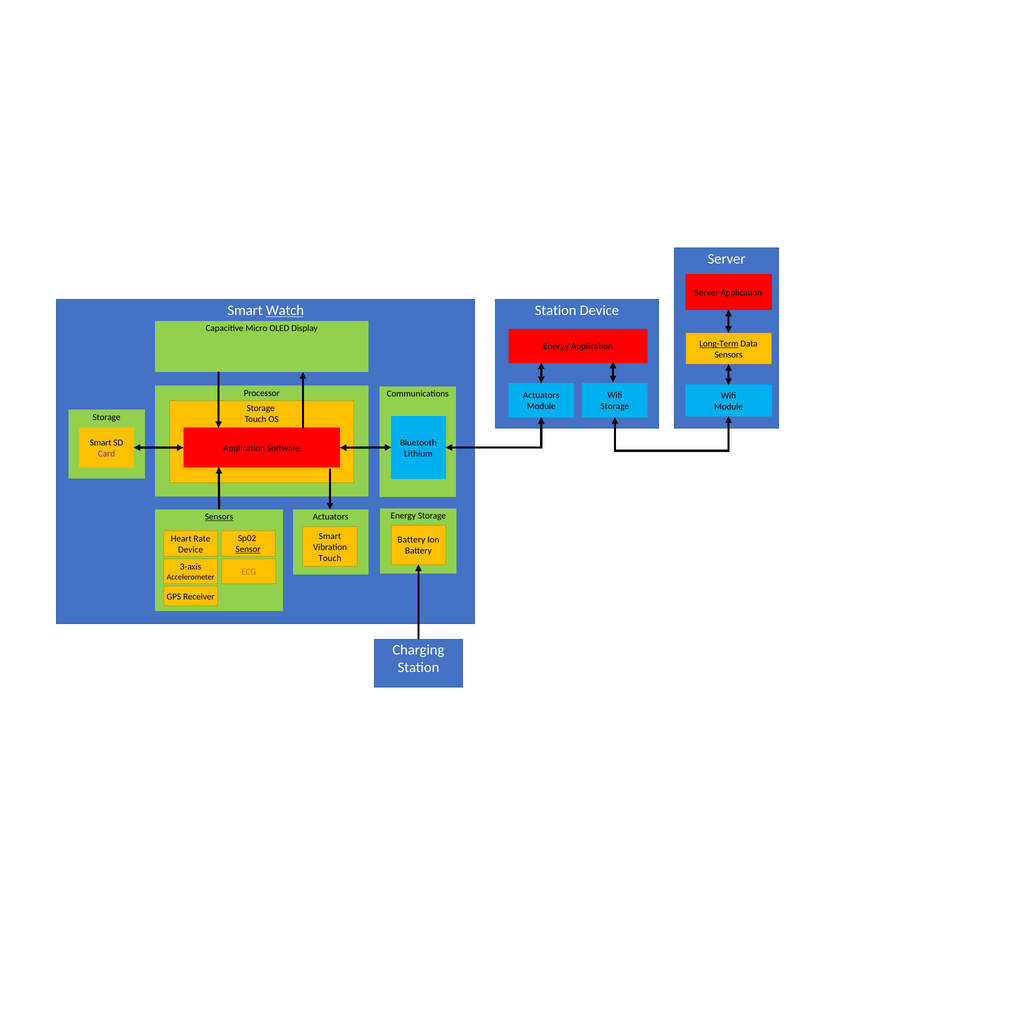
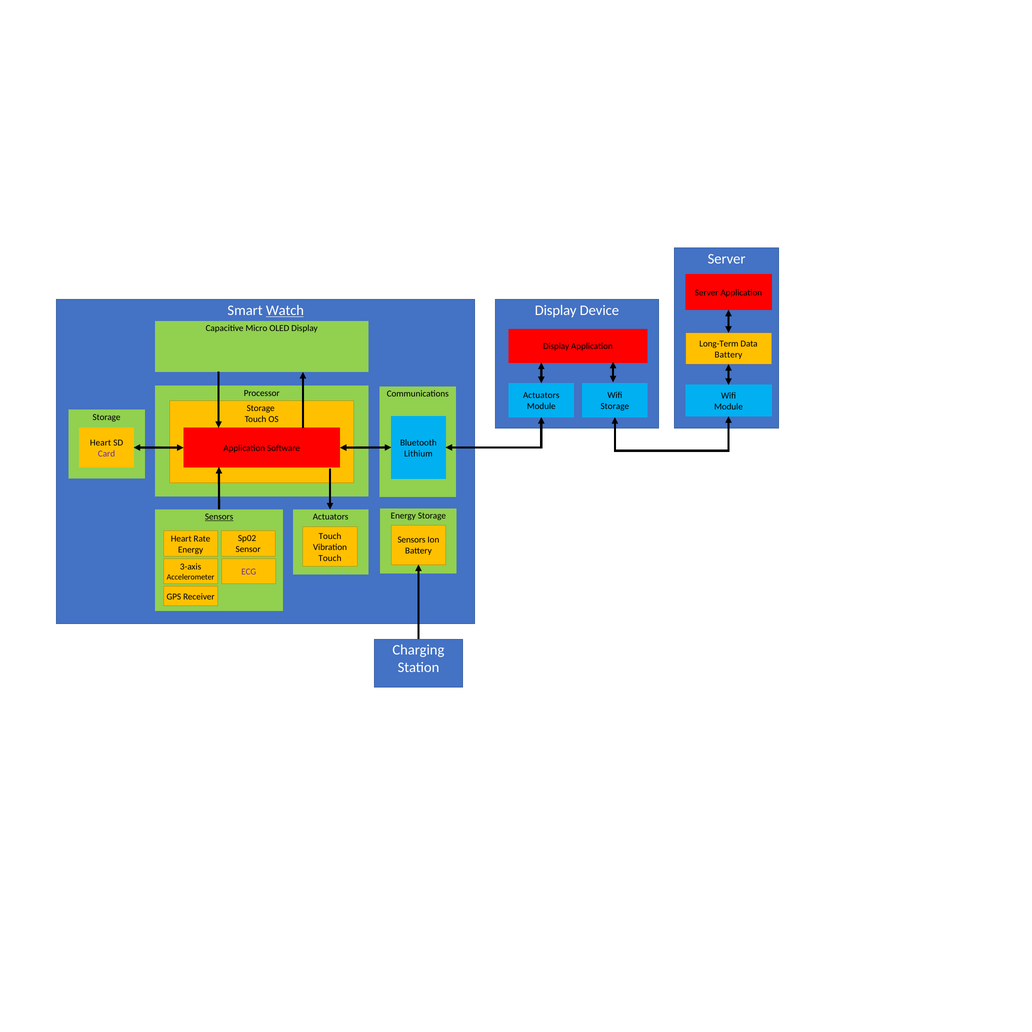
Station: Station -> Display (556, 310)
Long-Term underline: present -> none (719, 344)
Energy: Energy -> Display (556, 346)
Sensors: Sensors -> Battery (728, 355)
Smart: Smart -> Heart (101, 443)
Smart: Smart -> Touch (330, 536)
Battery: Battery -> Sensors (412, 540)
Sensor underline: present -> none (248, 549)
Device: Device -> Energy (191, 550)
ECG colour: orange -> purple (249, 572)
